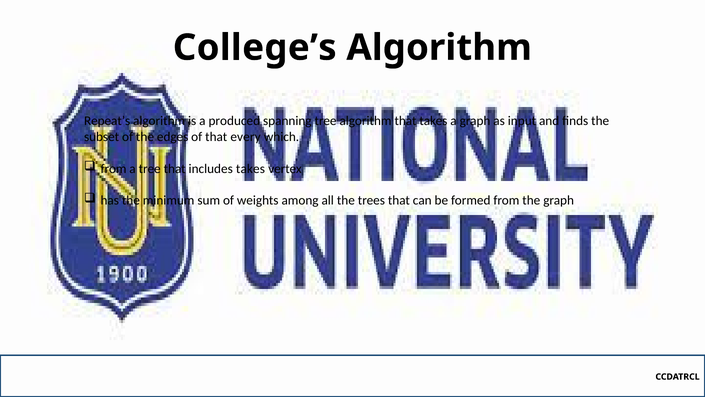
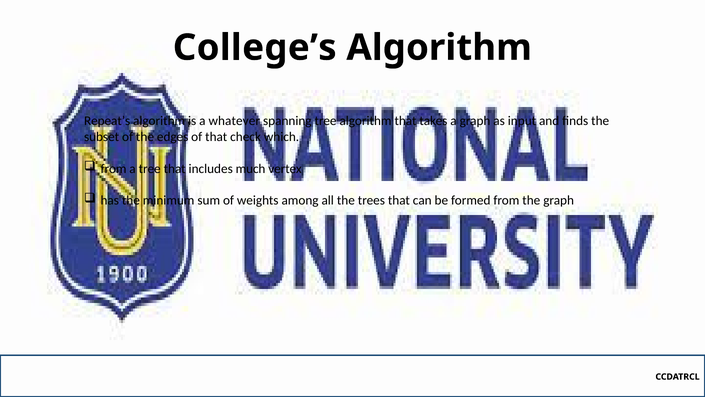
produced: produced -> whatever (234, 121)
every: every -> check (246, 137)
includes takes: takes -> much (251, 169)
